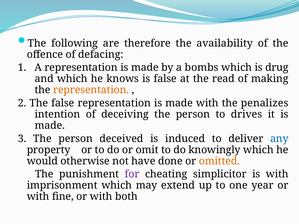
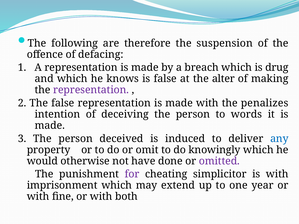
availability: availability -> suspension (225, 43)
bombs: bombs -> breach (202, 68)
read: read -> alter (223, 79)
representation colour: orange -> purple (91, 90)
drives: drives -> words (246, 114)
omitted colour: orange -> purple (219, 161)
